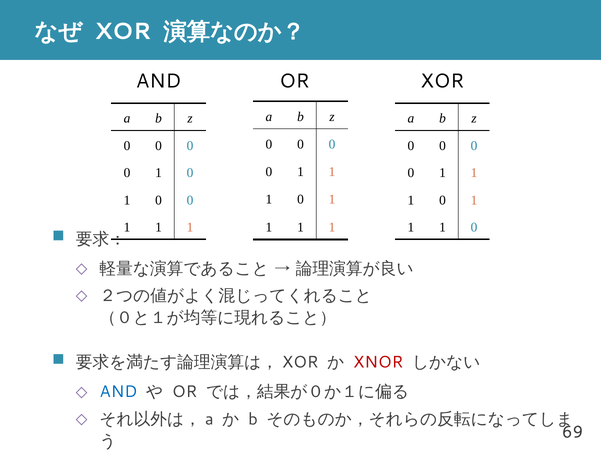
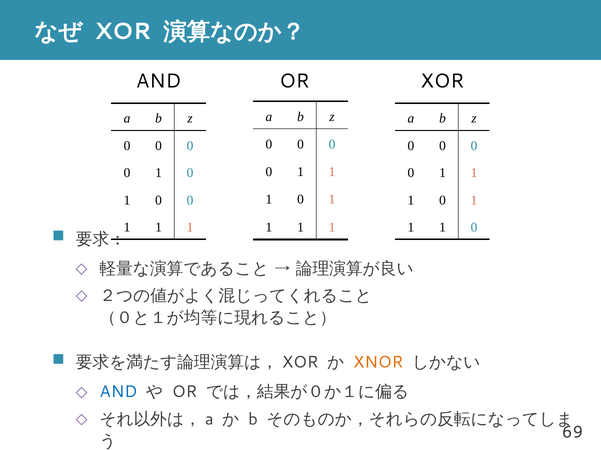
XNOR colour: red -> orange (378, 362)
